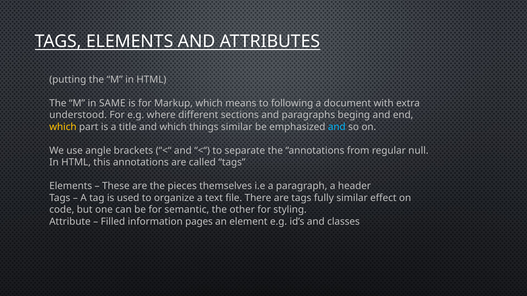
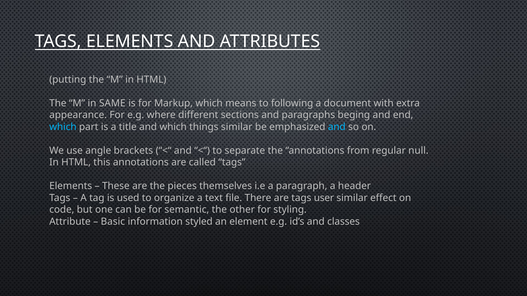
understood: understood -> appearance (78, 115)
which colour: yellow -> light blue (63, 127)
fully: fully -> user (324, 198)
Filled: Filled -> Basic (113, 222)
pages: pages -> styled (199, 222)
